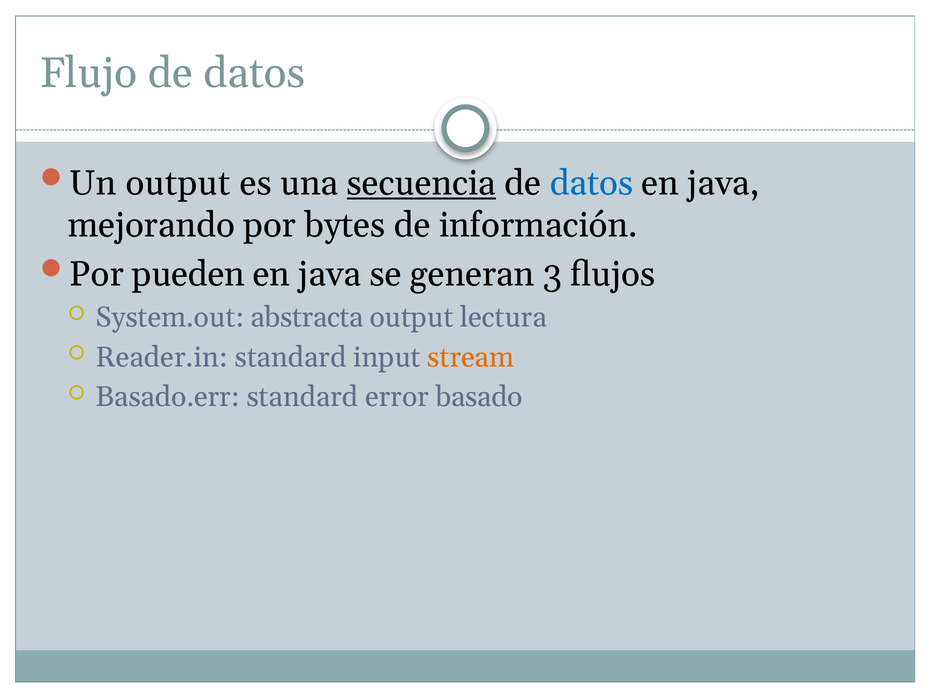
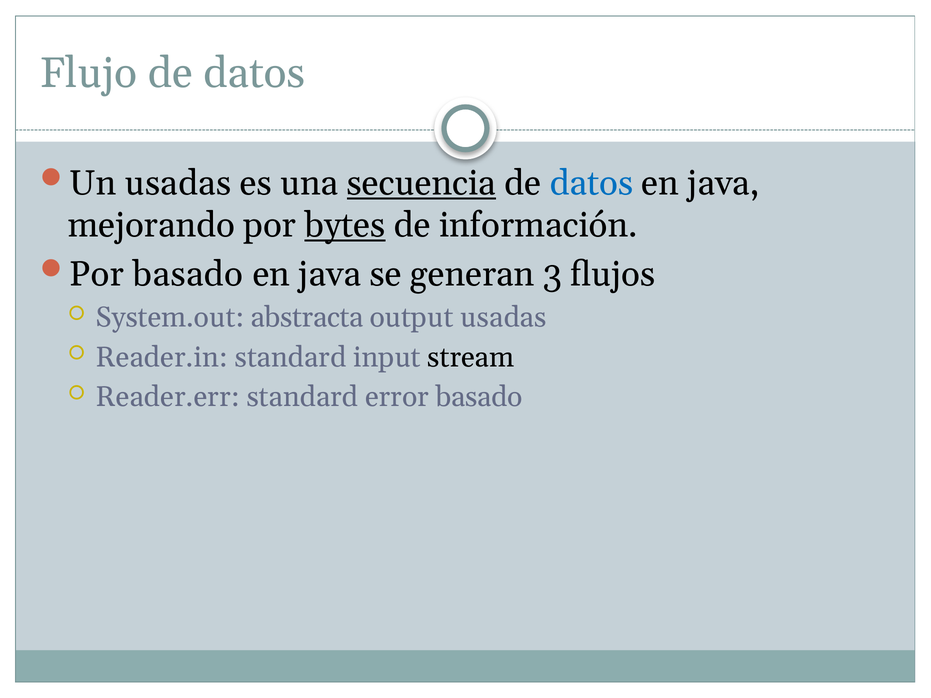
Un output: output -> usadas (178, 183)
bytes underline: none -> present (345, 225)
Por pueden: pueden -> basado (188, 274)
output lectura: lectura -> usadas (503, 318)
stream colour: orange -> black (471, 357)
Basado.err: Basado.err -> Reader.err (168, 397)
